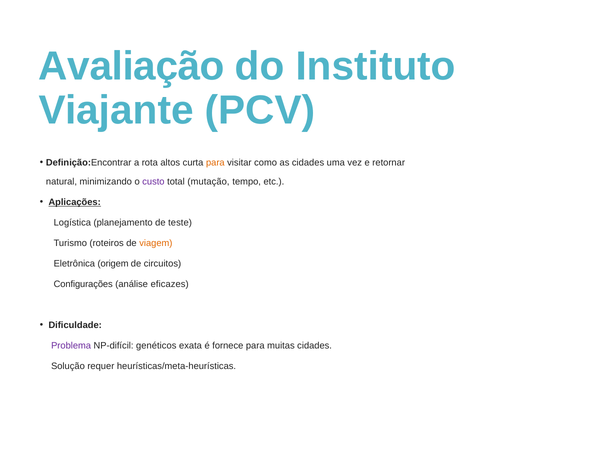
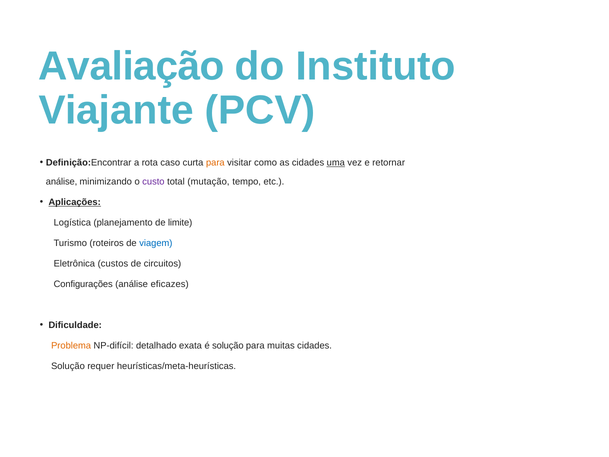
altos: altos -> caso (170, 163)
uma underline: none -> present (336, 163)
natural: natural -> análise (62, 182)
teste: teste -> limite (180, 222)
viagem colour: orange -> blue (156, 243)
origem: origem -> custos (113, 263)
Problema colour: purple -> orange (71, 345)
genéticos: genéticos -> detalhado (156, 345)
é fornece: fornece -> solução (228, 345)
